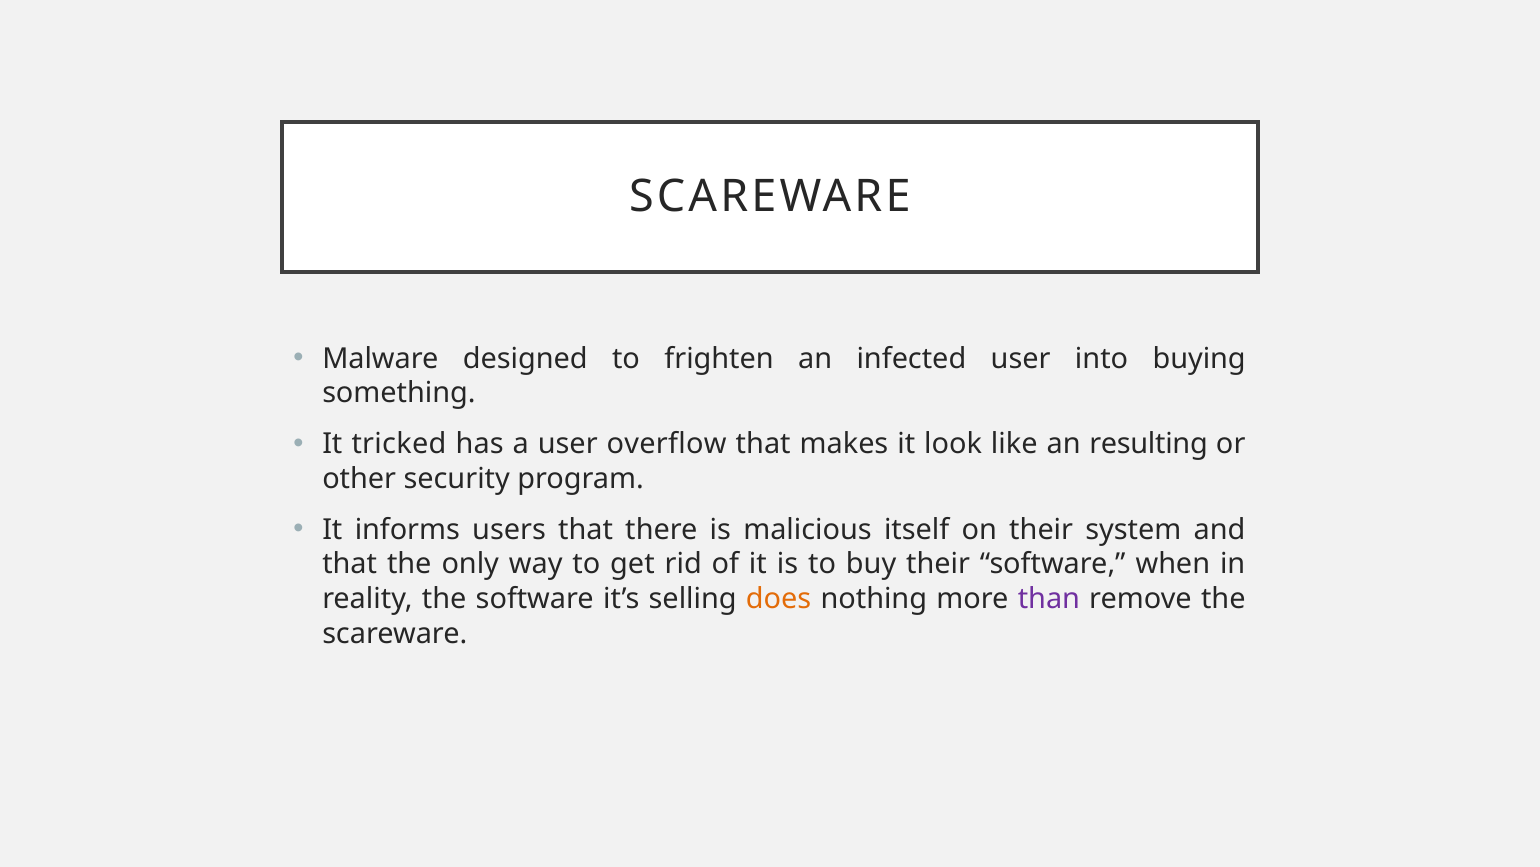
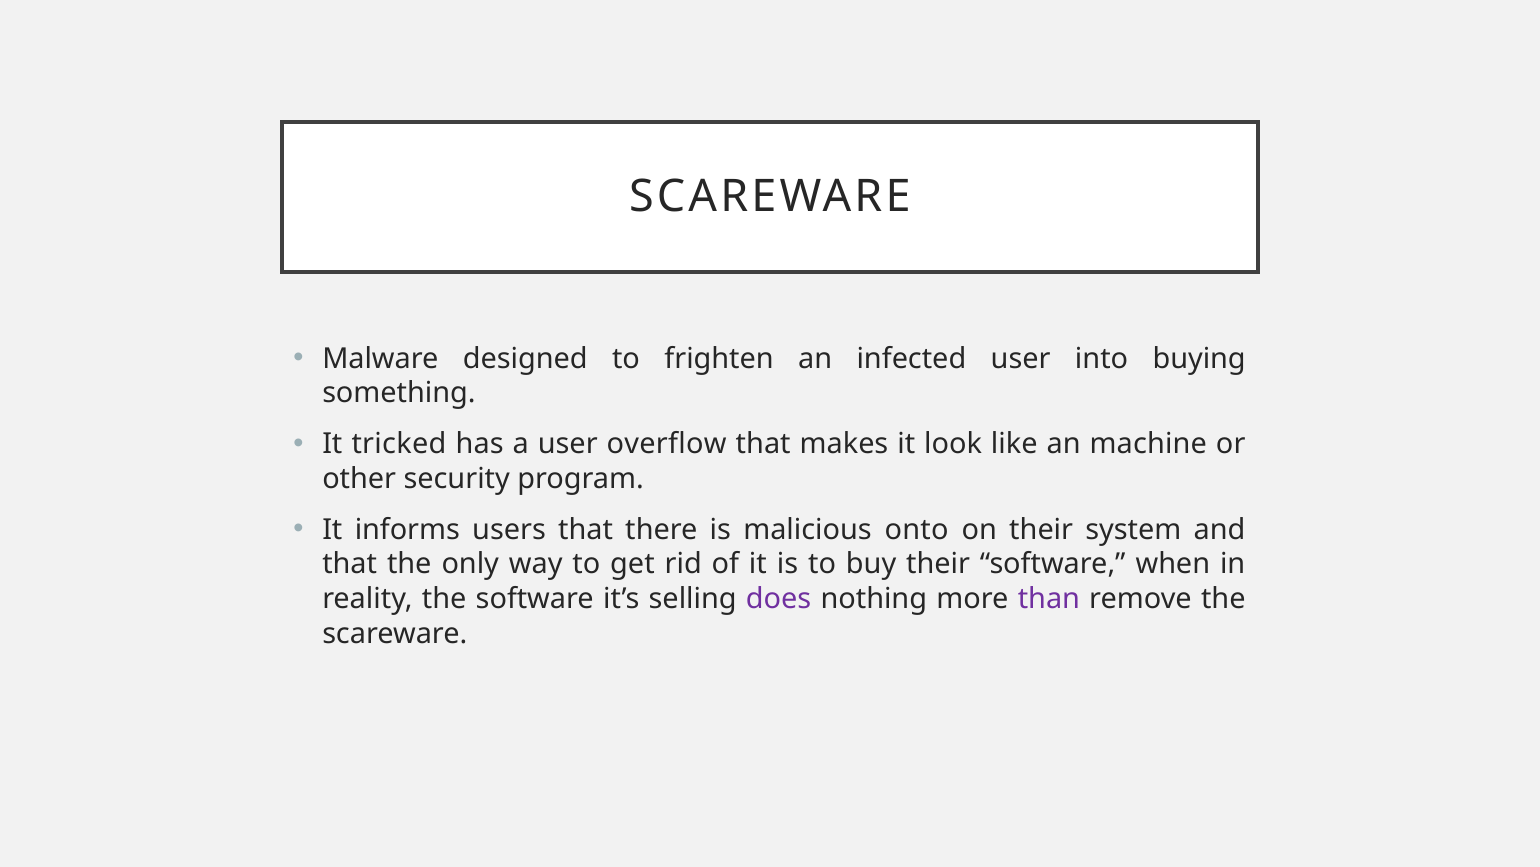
resulting: resulting -> machine (1148, 444)
itself: itself -> onto (917, 529)
does colour: orange -> purple (779, 598)
